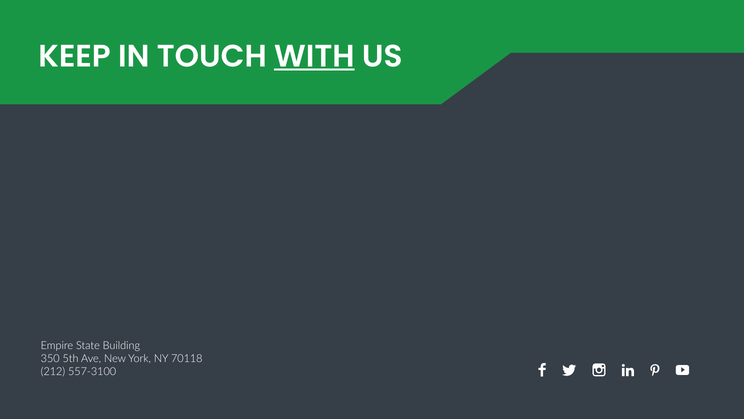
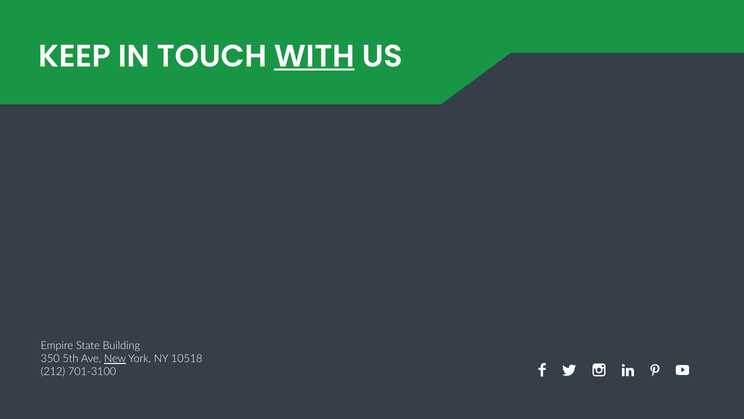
New underline: none -> present (115, 358)
70118: 70118 -> 10518 (187, 358)
557-3100: 557-3100 -> 701-3100 (92, 372)
